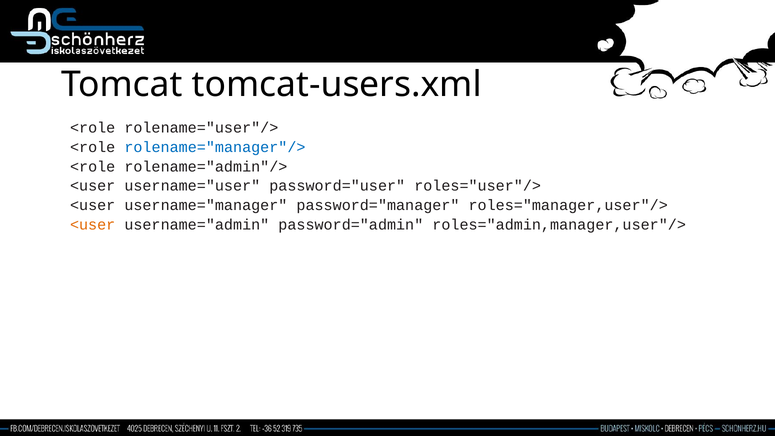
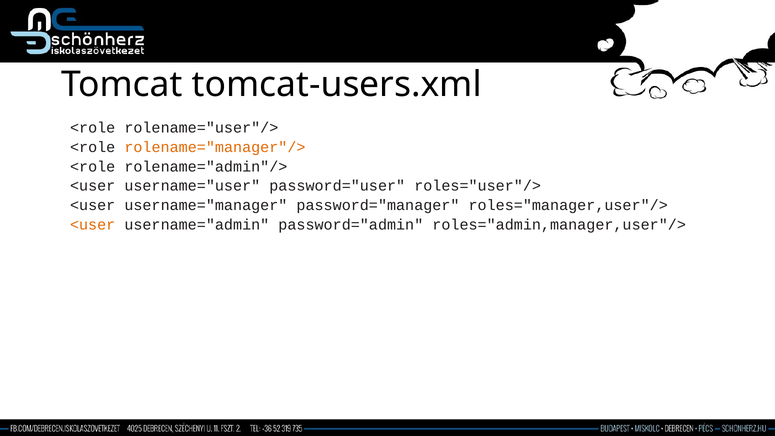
rolename="manager"/> colour: blue -> orange (215, 147)
